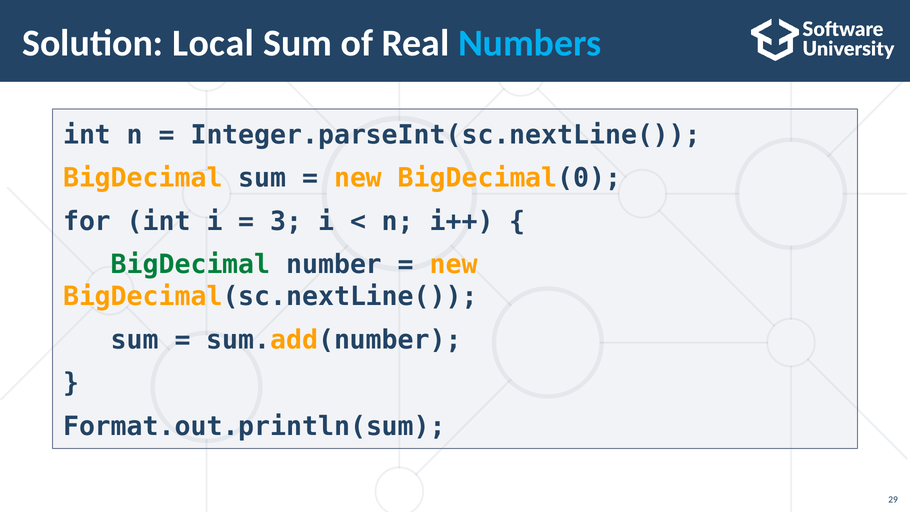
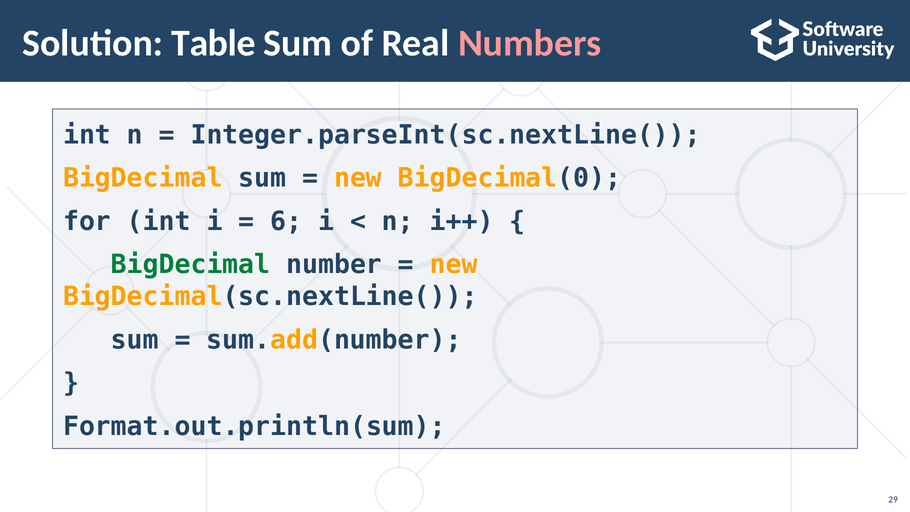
Local: Local -> Table (213, 43)
Numbers colour: light blue -> pink (530, 43)
3: 3 -> 6 (286, 221)
